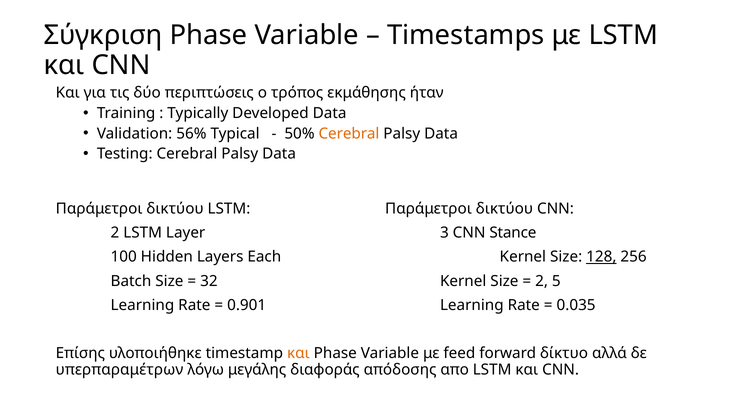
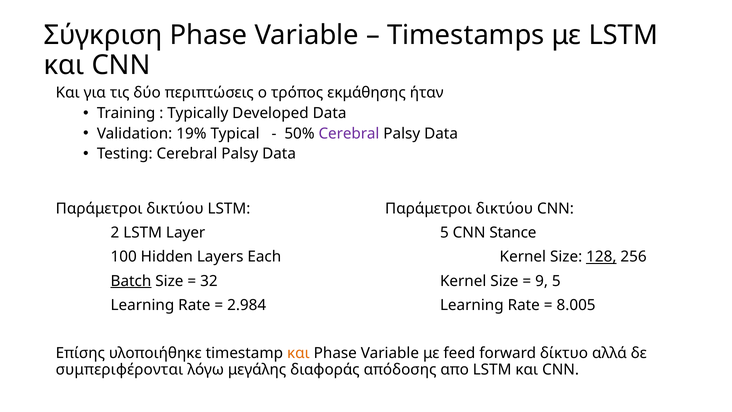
56%: 56% -> 19% (191, 133)
Cerebral colour: orange -> purple (349, 133)
Layer 3: 3 -> 5 (444, 233)
Batch underline: none -> present (131, 281)
2: 2 -> 9 (542, 281)
0.901: 0.901 -> 2.984 (247, 305)
0.035: 0.035 -> 8.005 (576, 305)
υπερπαραμέτρων: υπερπαραμέτρων -> συμπεριφέρονται (119, 370)
